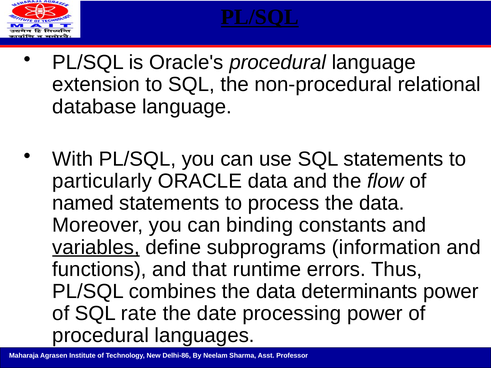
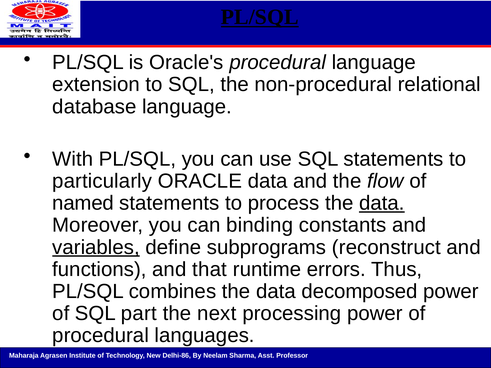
data underline: none -> present (382, 203)
information: information -> reconstruct (386, 247)
determinants: determinants -> decomposed (360, 292)
rate: rate -> part (139, 314)
date: date -> next (217, 314)
